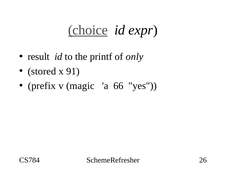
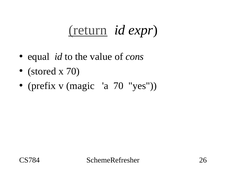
choice: choice -> return (88, 30)
result: result -> equal (39, 57)
printf: printf -> value (101, 57)
only: only -> cons (135, 57)
x 91: 91 -> 70 (73, 71)
a 66: 66 -> 70 (118, 86)
